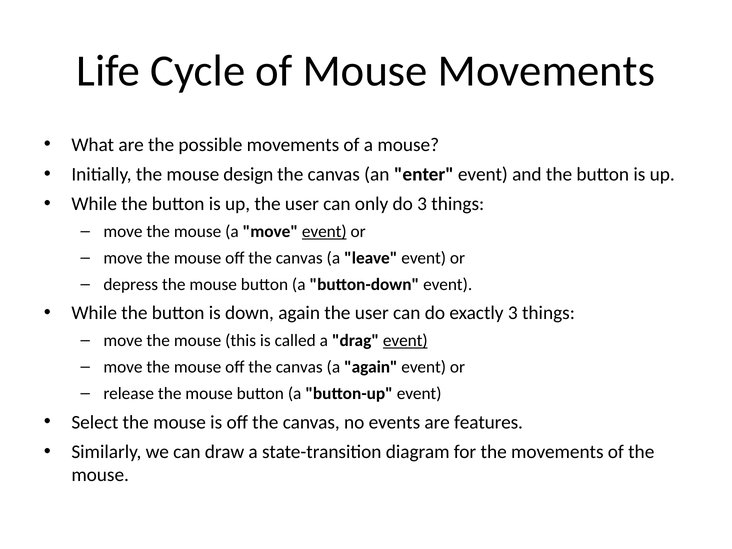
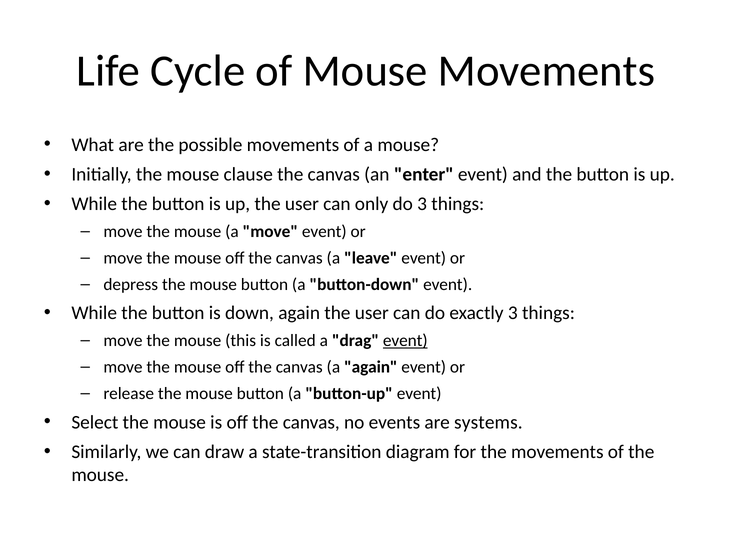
design: design -> clause (248, 174)
event underline: present -> none (324, 232)
features: features -> systems (488, 422)
